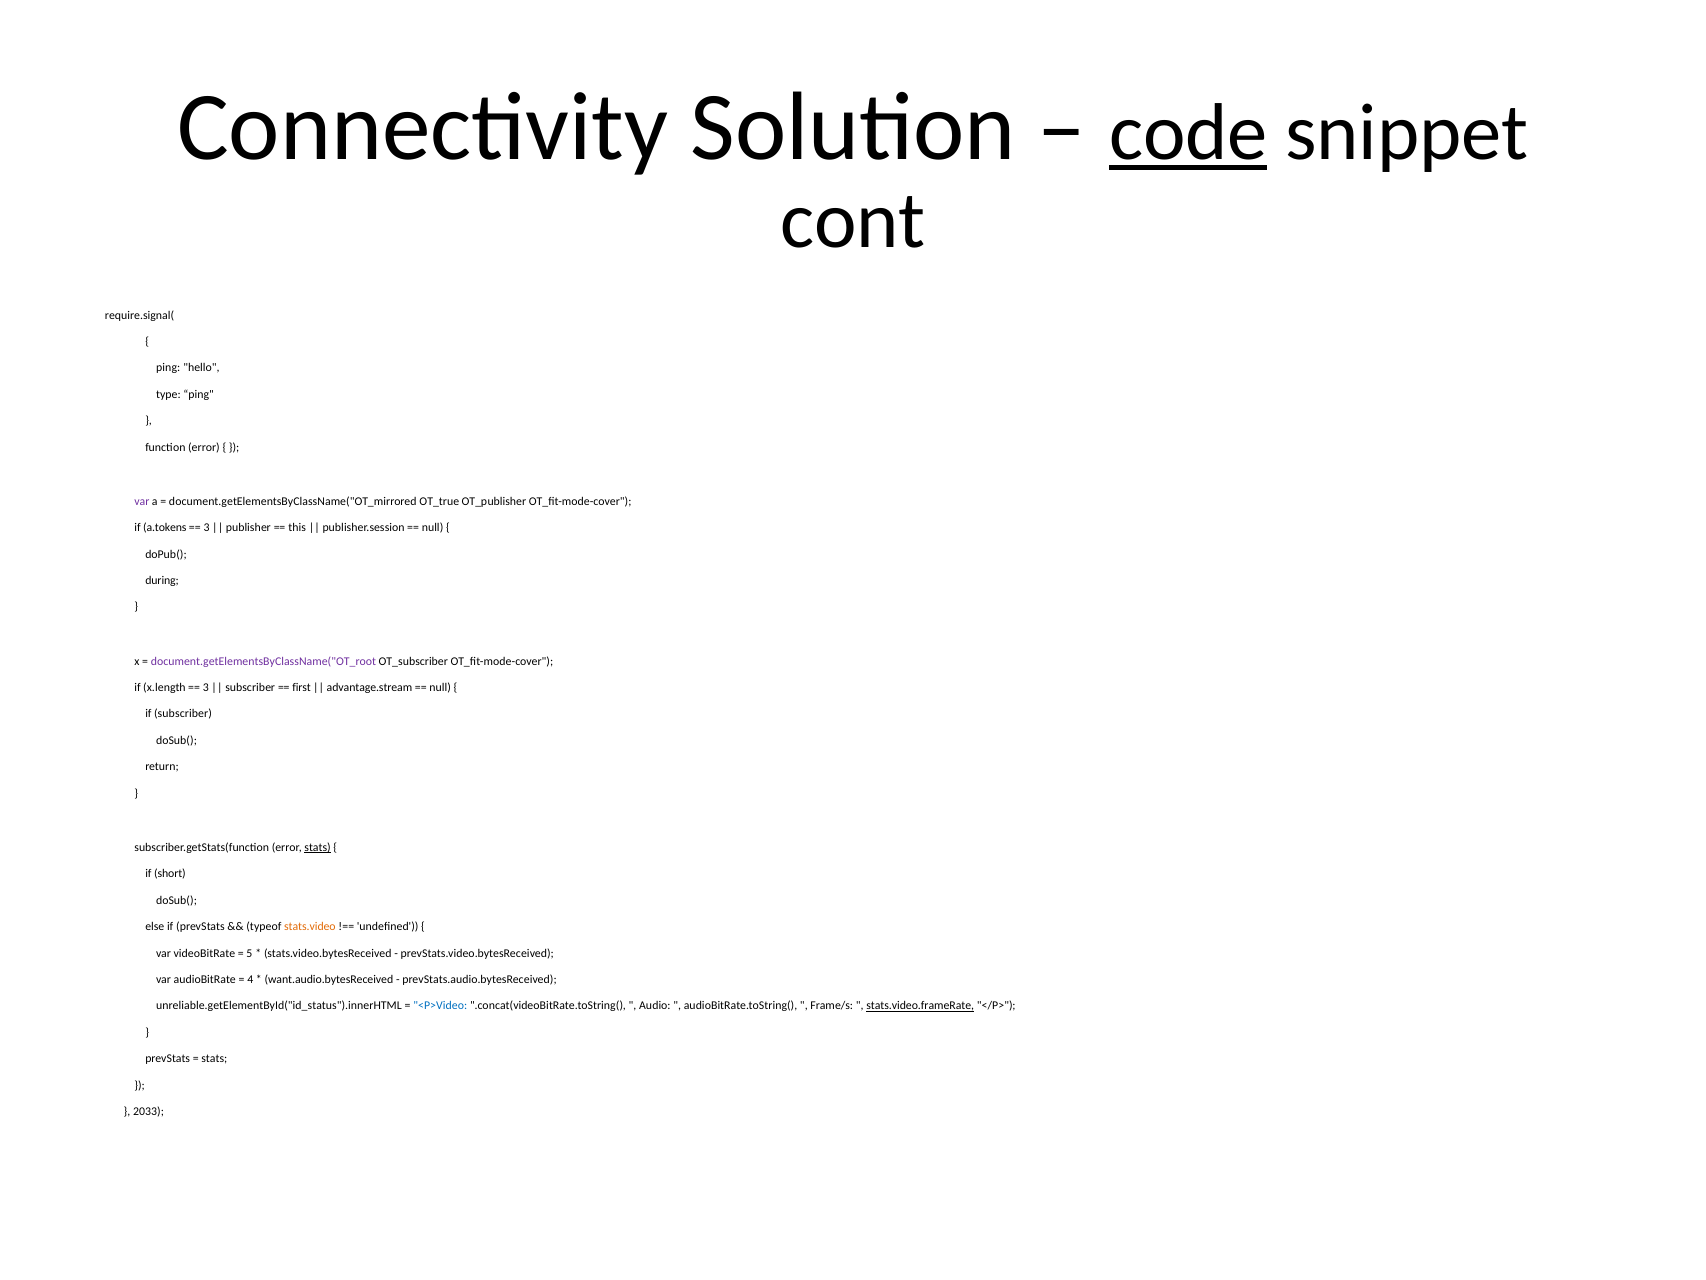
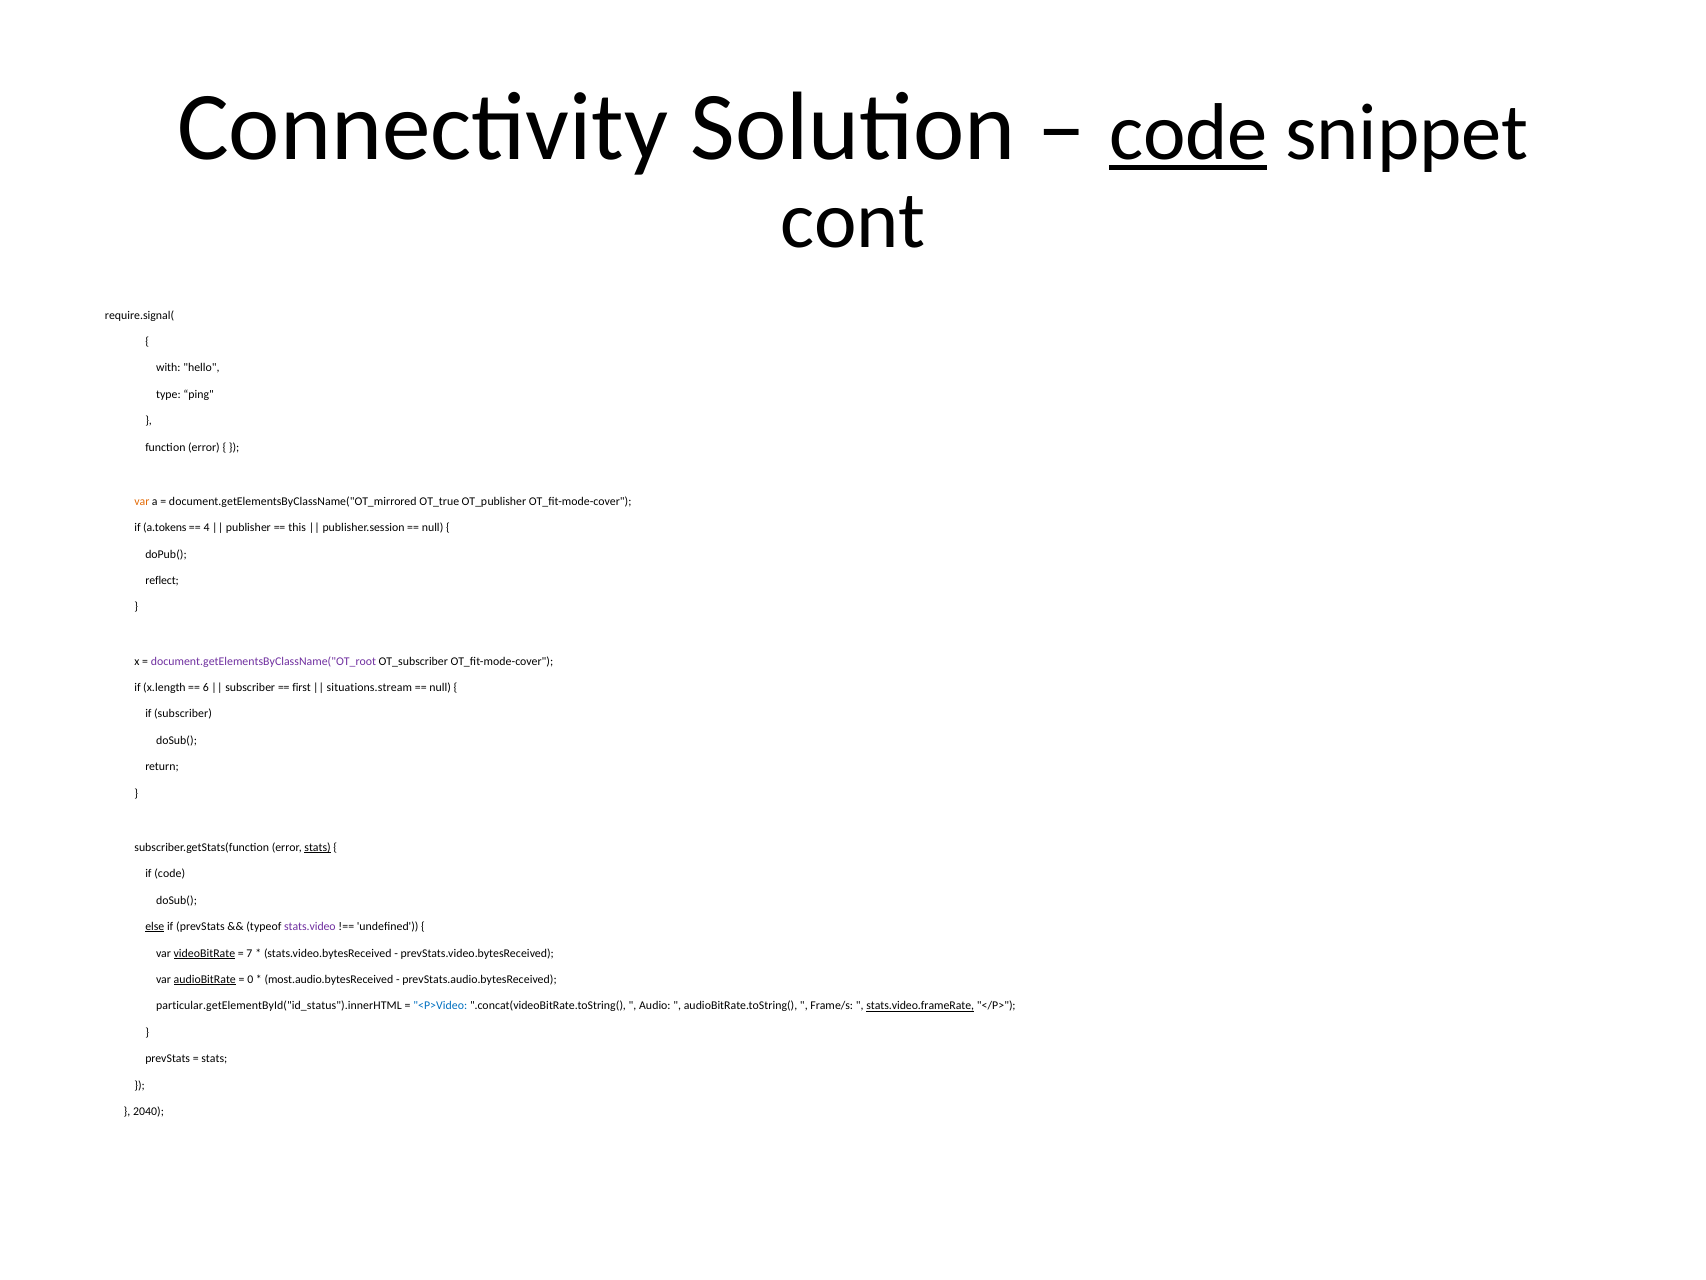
ping: ping -> with (168, 368)
var colour: purple -> orange (142, 501)
3: 3 -> 4 (207, 528)
during: during -> reflect (162, 580)
3: 3 -> 6 (206, 687)
advantage.stream: advantage.stream -> situations.stream (369, 687)
if short: short -> code (170, 874)
else underline: none -> present (155, 926)
stats.video colour: orange -> purple (310, 926)
videoBitRate underline: none -> present (204, 953)
5: 5 -> 7 (249, 953)
audioBitRate underline: none -> present (205, 979)
4: 4 -> 0 (250, 979)
want.audio.bytesReceived: want.audio.bytesReceived -> most.audio.bytesReceived (329, 979)
unreliable.getElementById("id_status").innerHTML: unreliable.getElementById("id_status").innerHTML -> particular.getElementById("id_status").innerHTML (279, 1006)
2033: 2033 -> 2040 (149, 1111)
